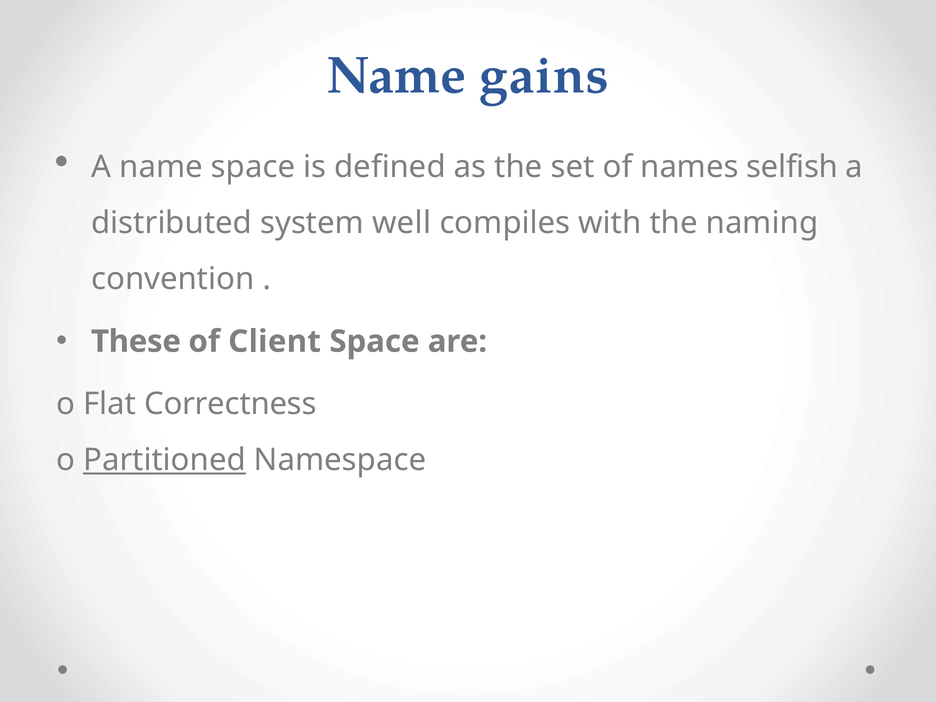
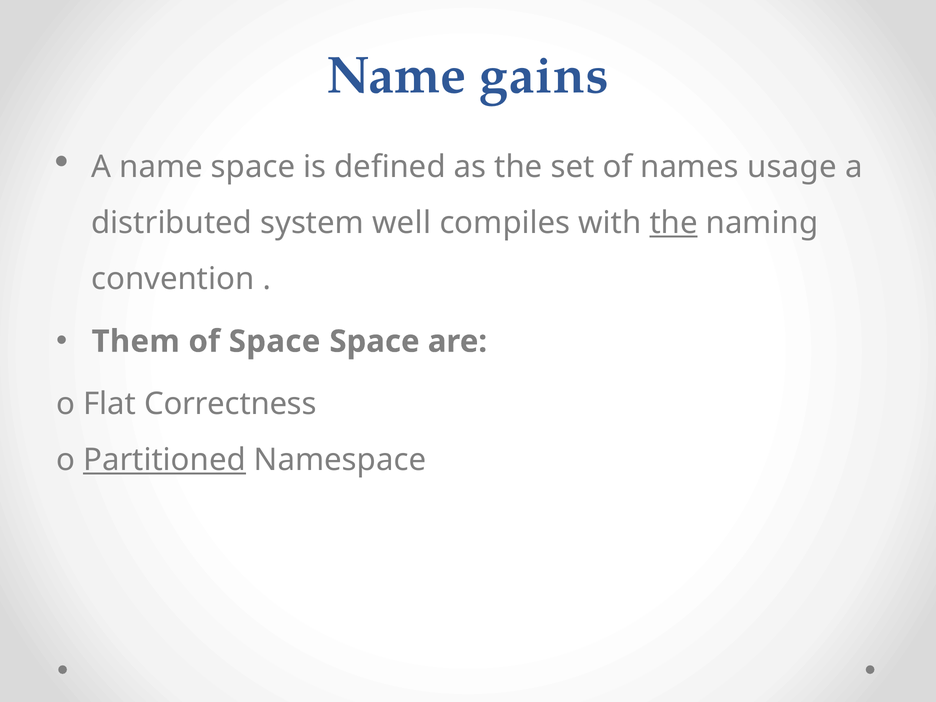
selfish: selfish -> usage (792, 167)
the underline: none -> present (674, 223)
These: These -> Them (136, 342)
of Client: Client -> Space (275, 342)
